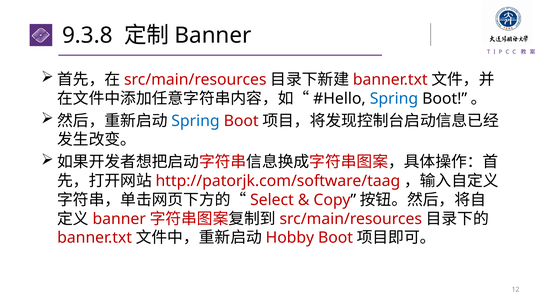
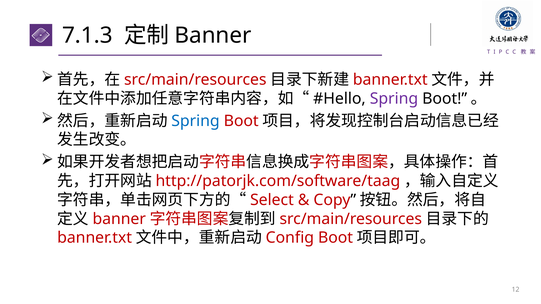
9.3.8: 9.3.8 -> 7.1.3 (87, 36)
Spring colour: blue -> purple (394, 99)
Hobby: Hobby -> Config (290, 238)
